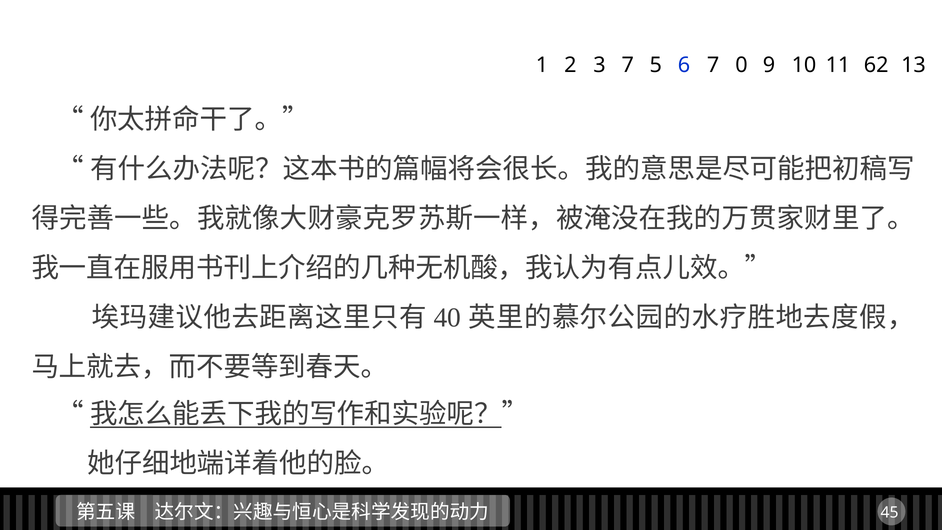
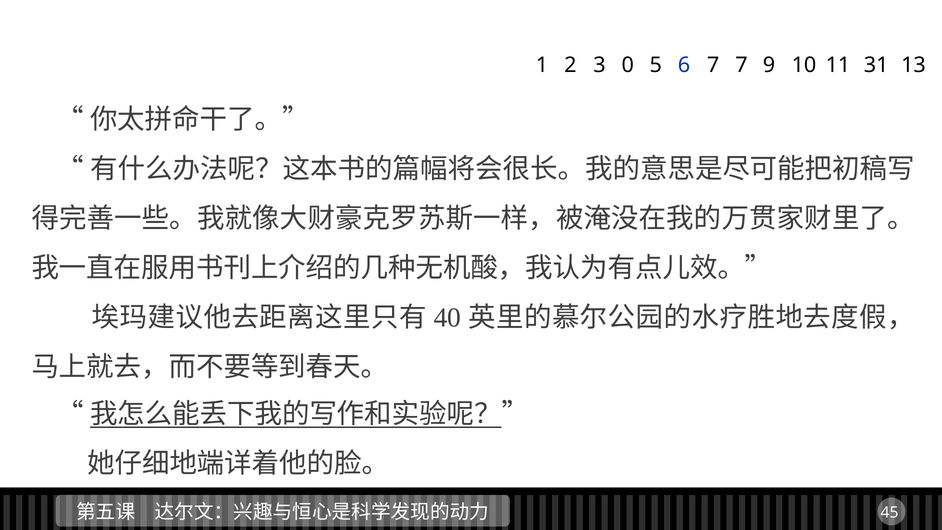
3 7: 7 -> 0 (628, 65)
7 0: 0 -> 7 (741, 65)
62: 62 -> 31 (876, 65)
